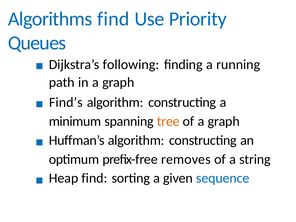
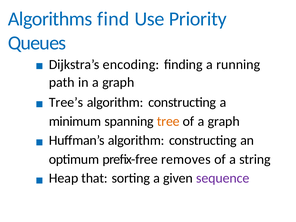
following: following -> encoding (131, 65)
Find’s: Find’s -> Tree’s (66, 103)
Heap find: find -> that (95, 178)
sequence colour: blue -> purple (223, 178)
